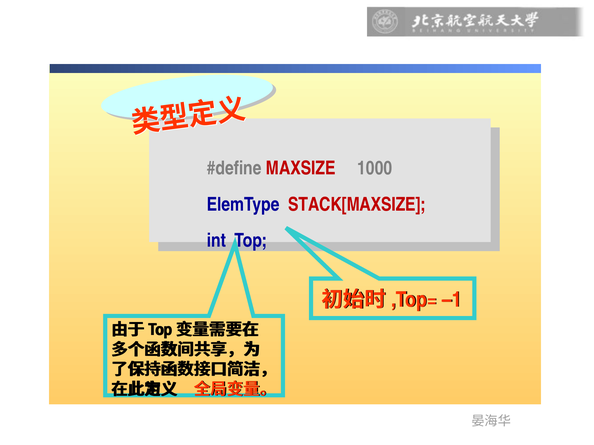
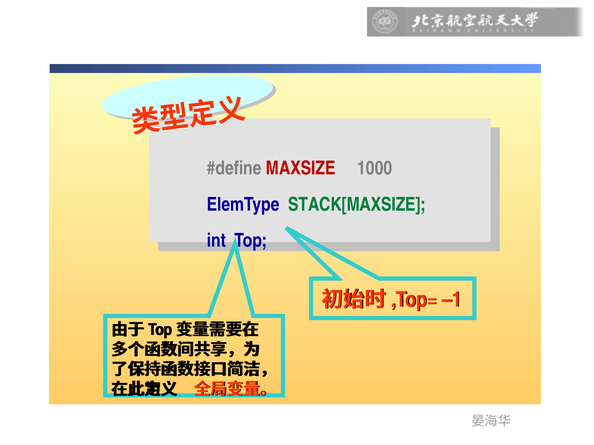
STACK[MAXSIZE colour: red -> green (357, 205)
